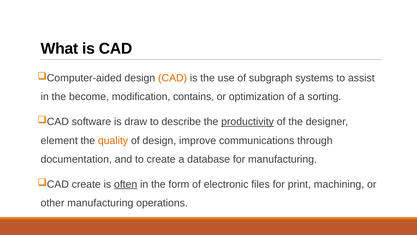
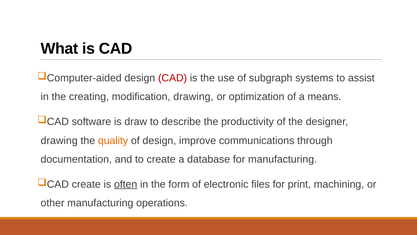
CAD colour: orange -> red (173, 78)
become: become -> creating (89, 97)
modification contains: contains -> drawing (193, 97)
sorting: sorting -> means (324, 97)
productivity underline: present -> none (248, 122)
element: element -> drawing (59, 140)
